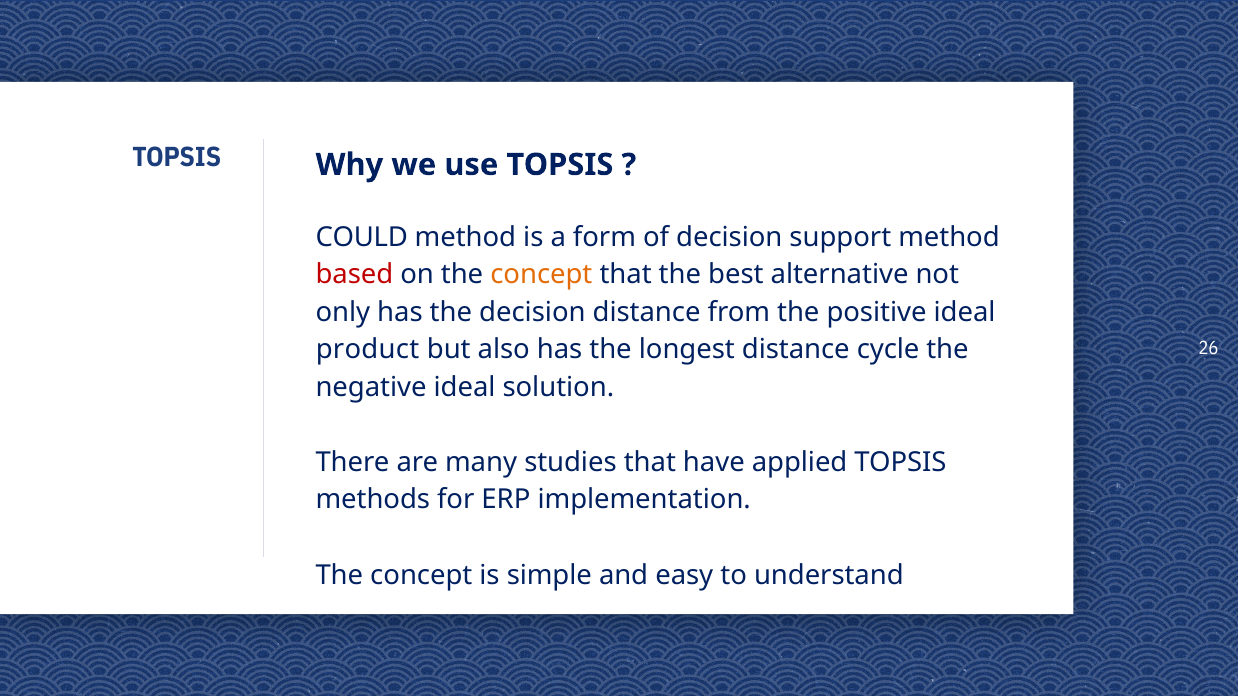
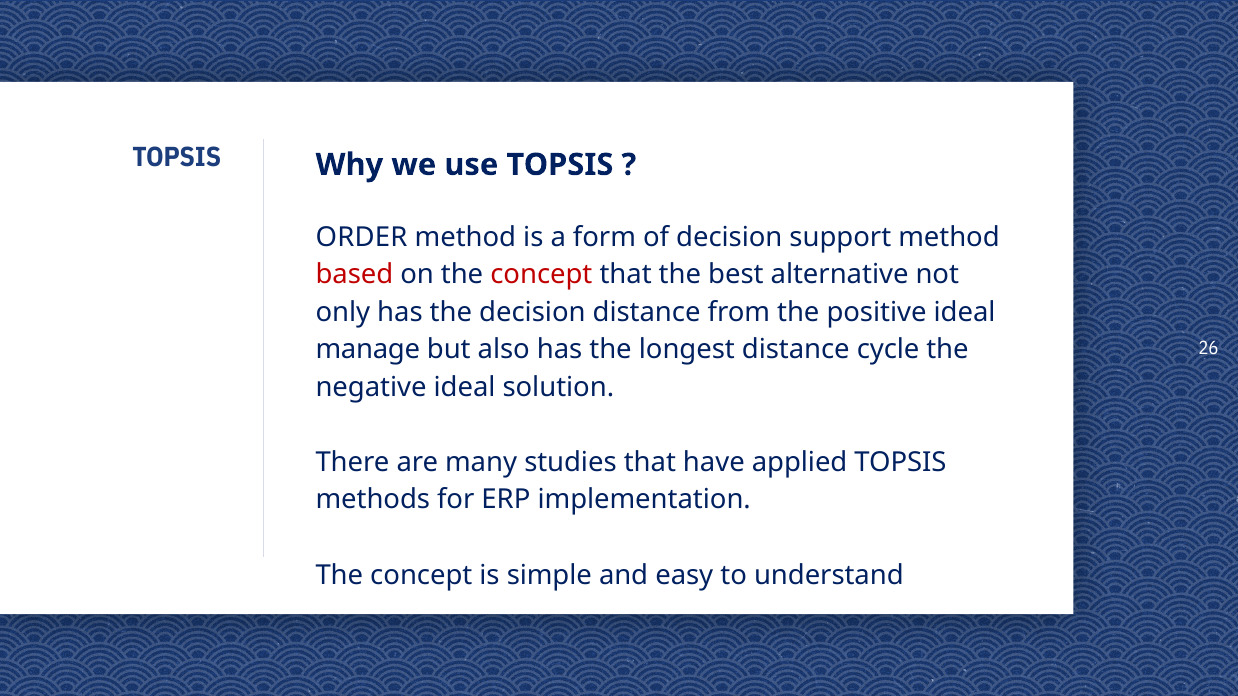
COULD: COULD -> ORDER (361, 237)
concept colour: orange -> red (541, 275)
product: product -> manage (368, 350)
